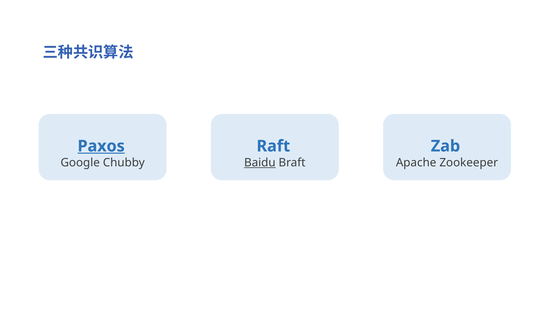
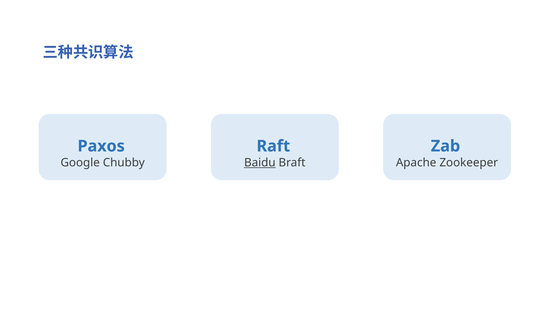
Paxos underline: present -> none (101, 146)
